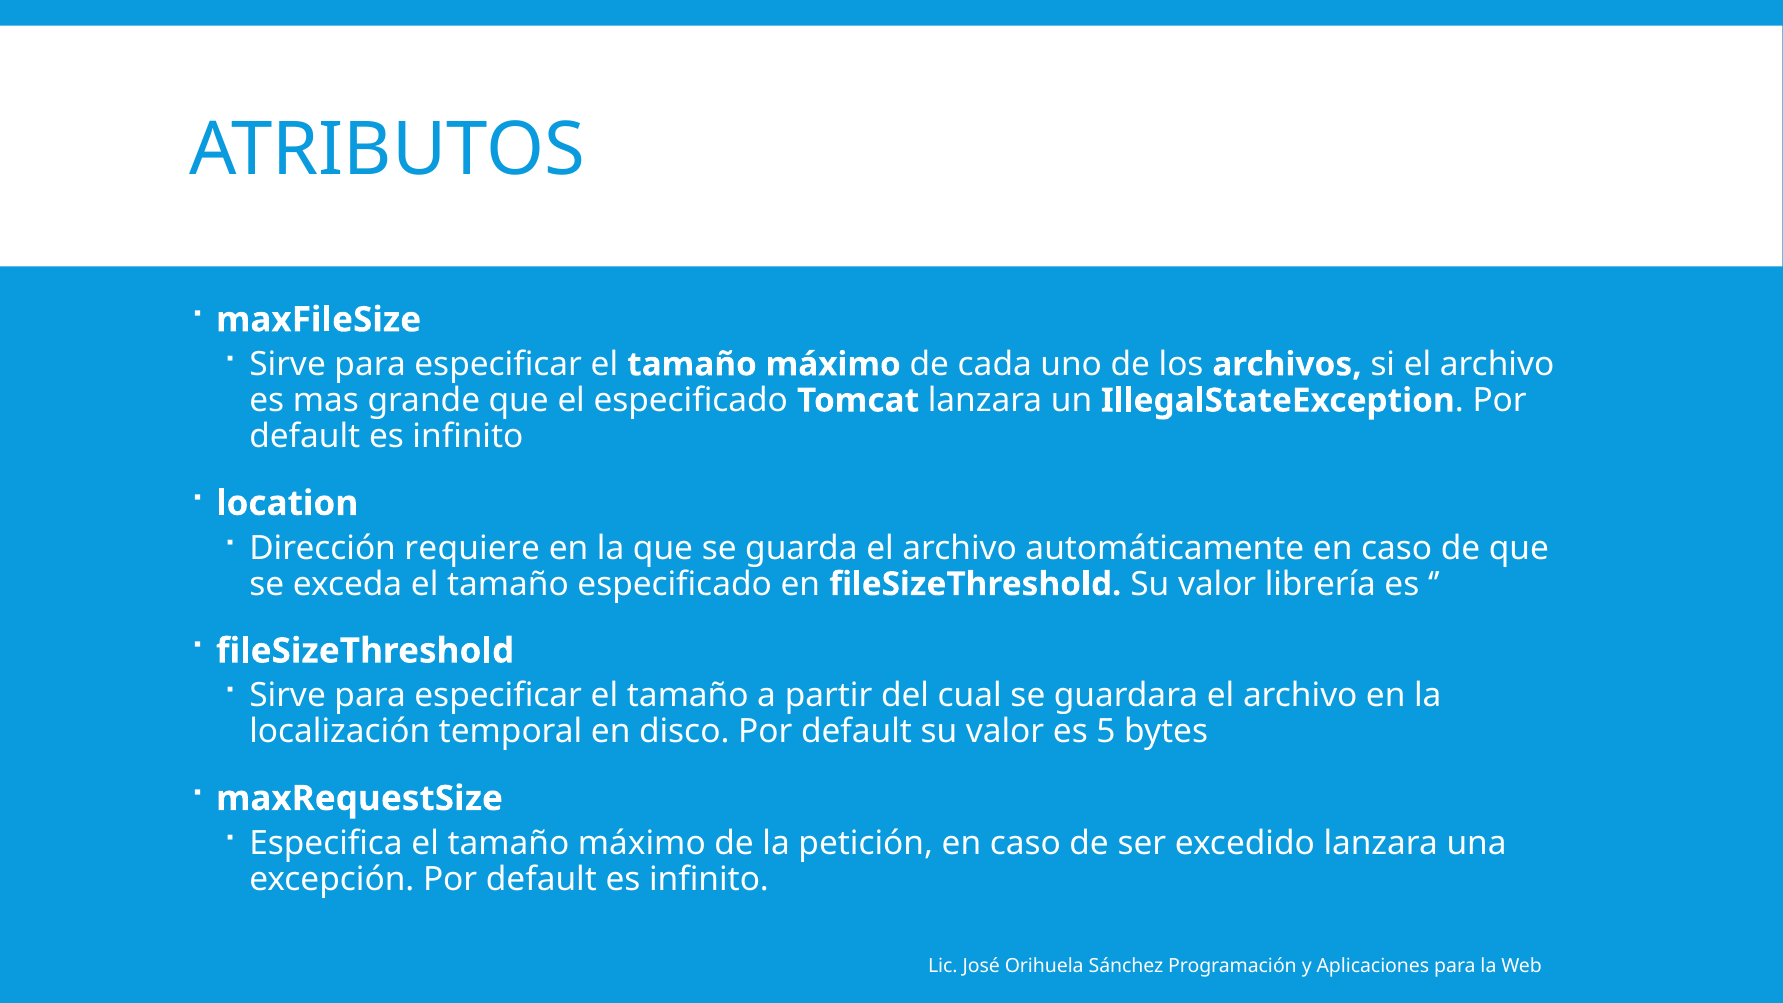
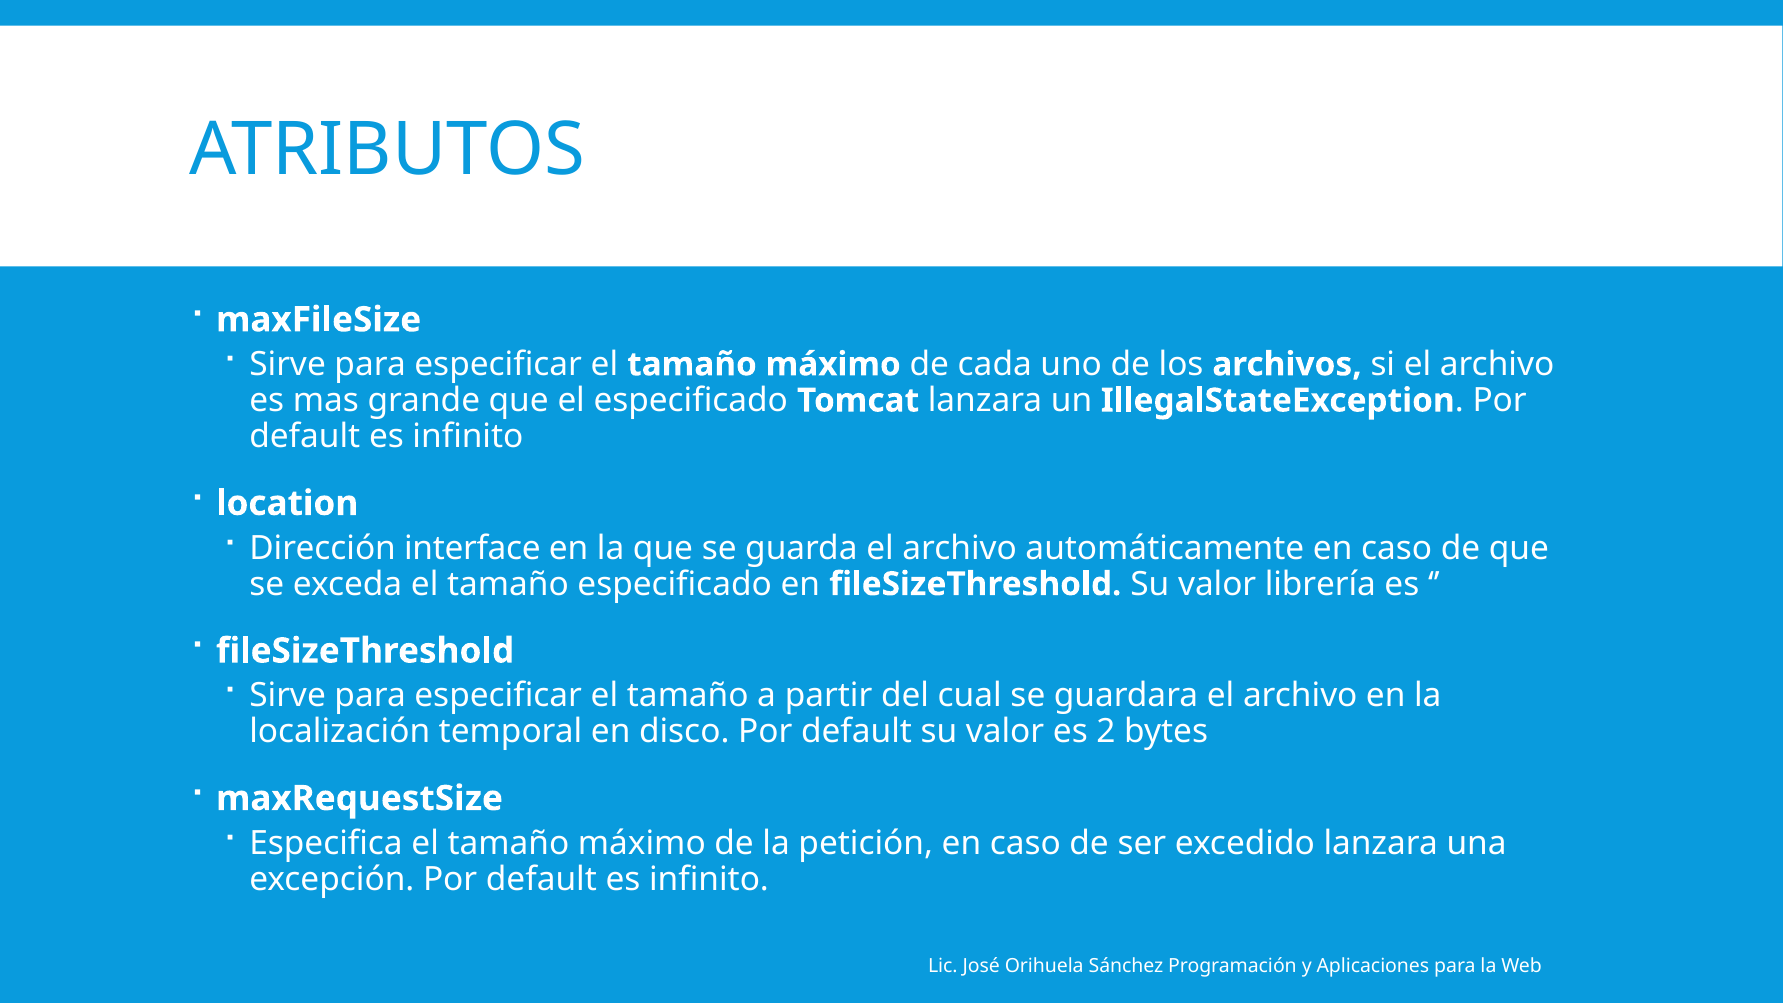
requiere: requiere -> interface (472, 548)
5: 5 -> 2 (1106, 732)
